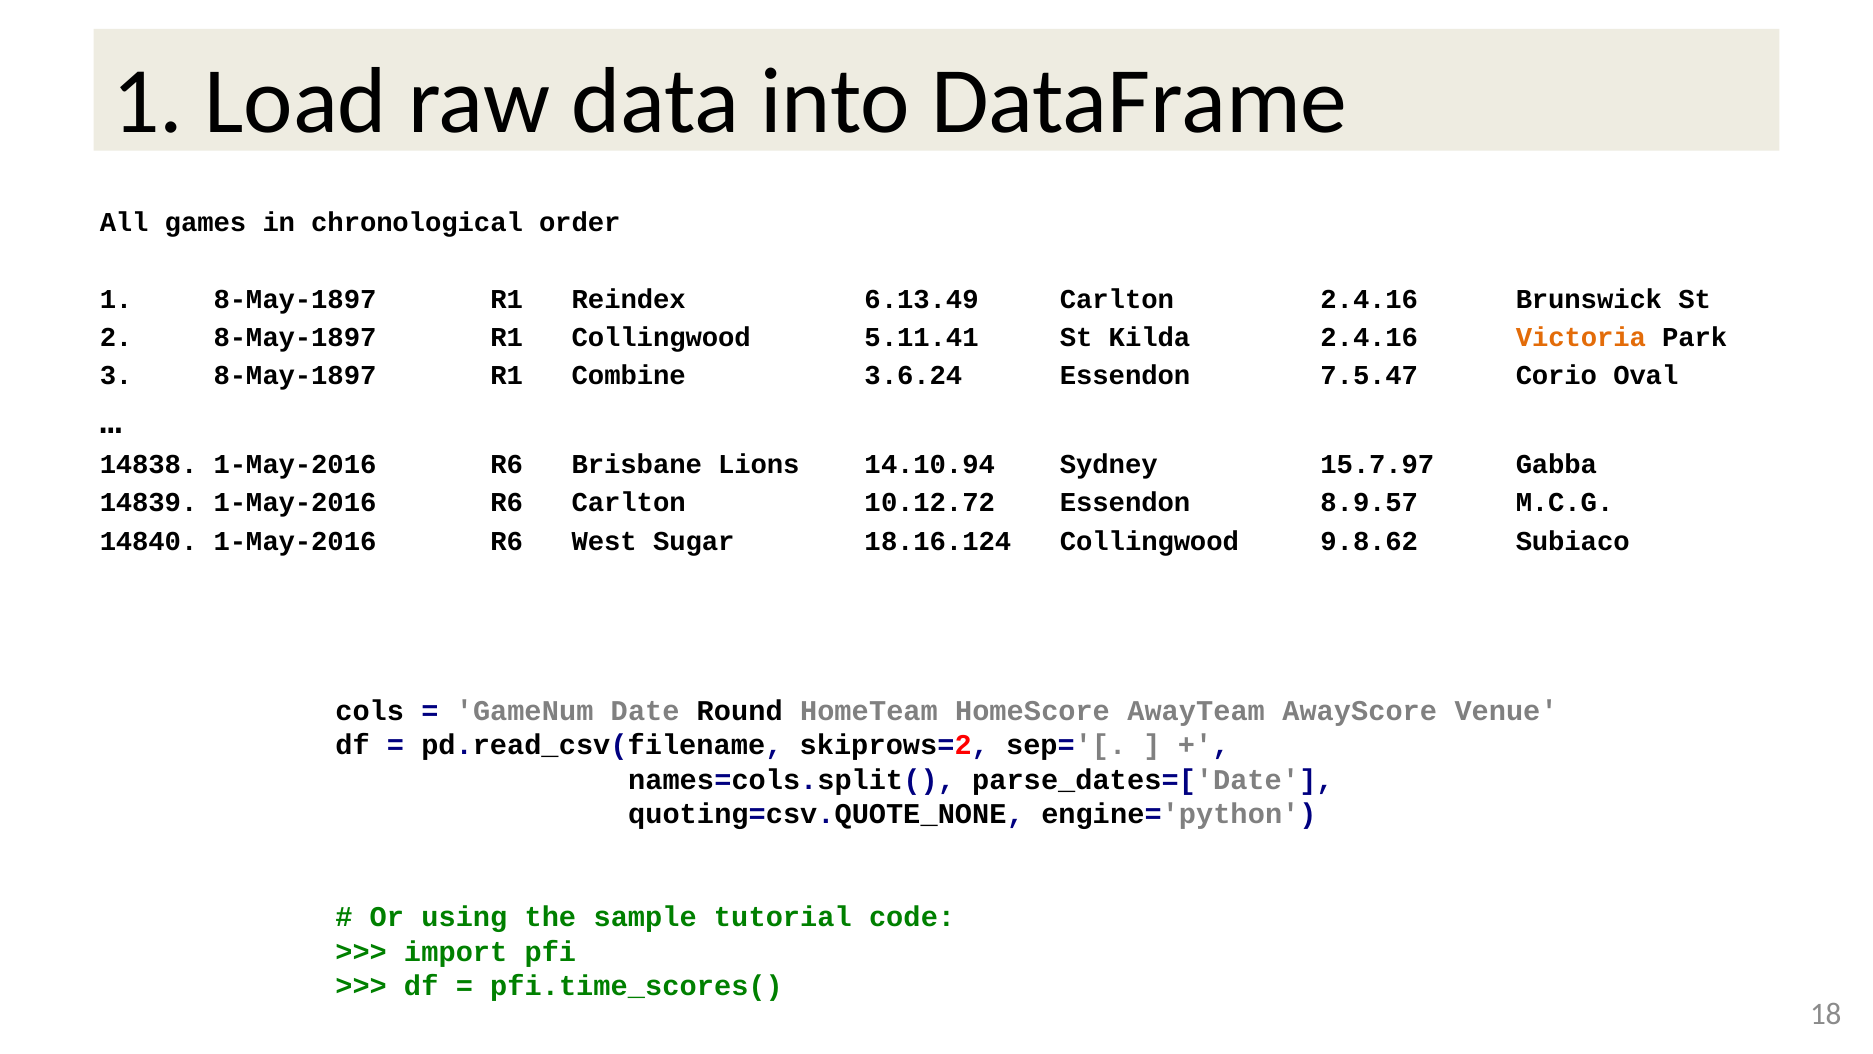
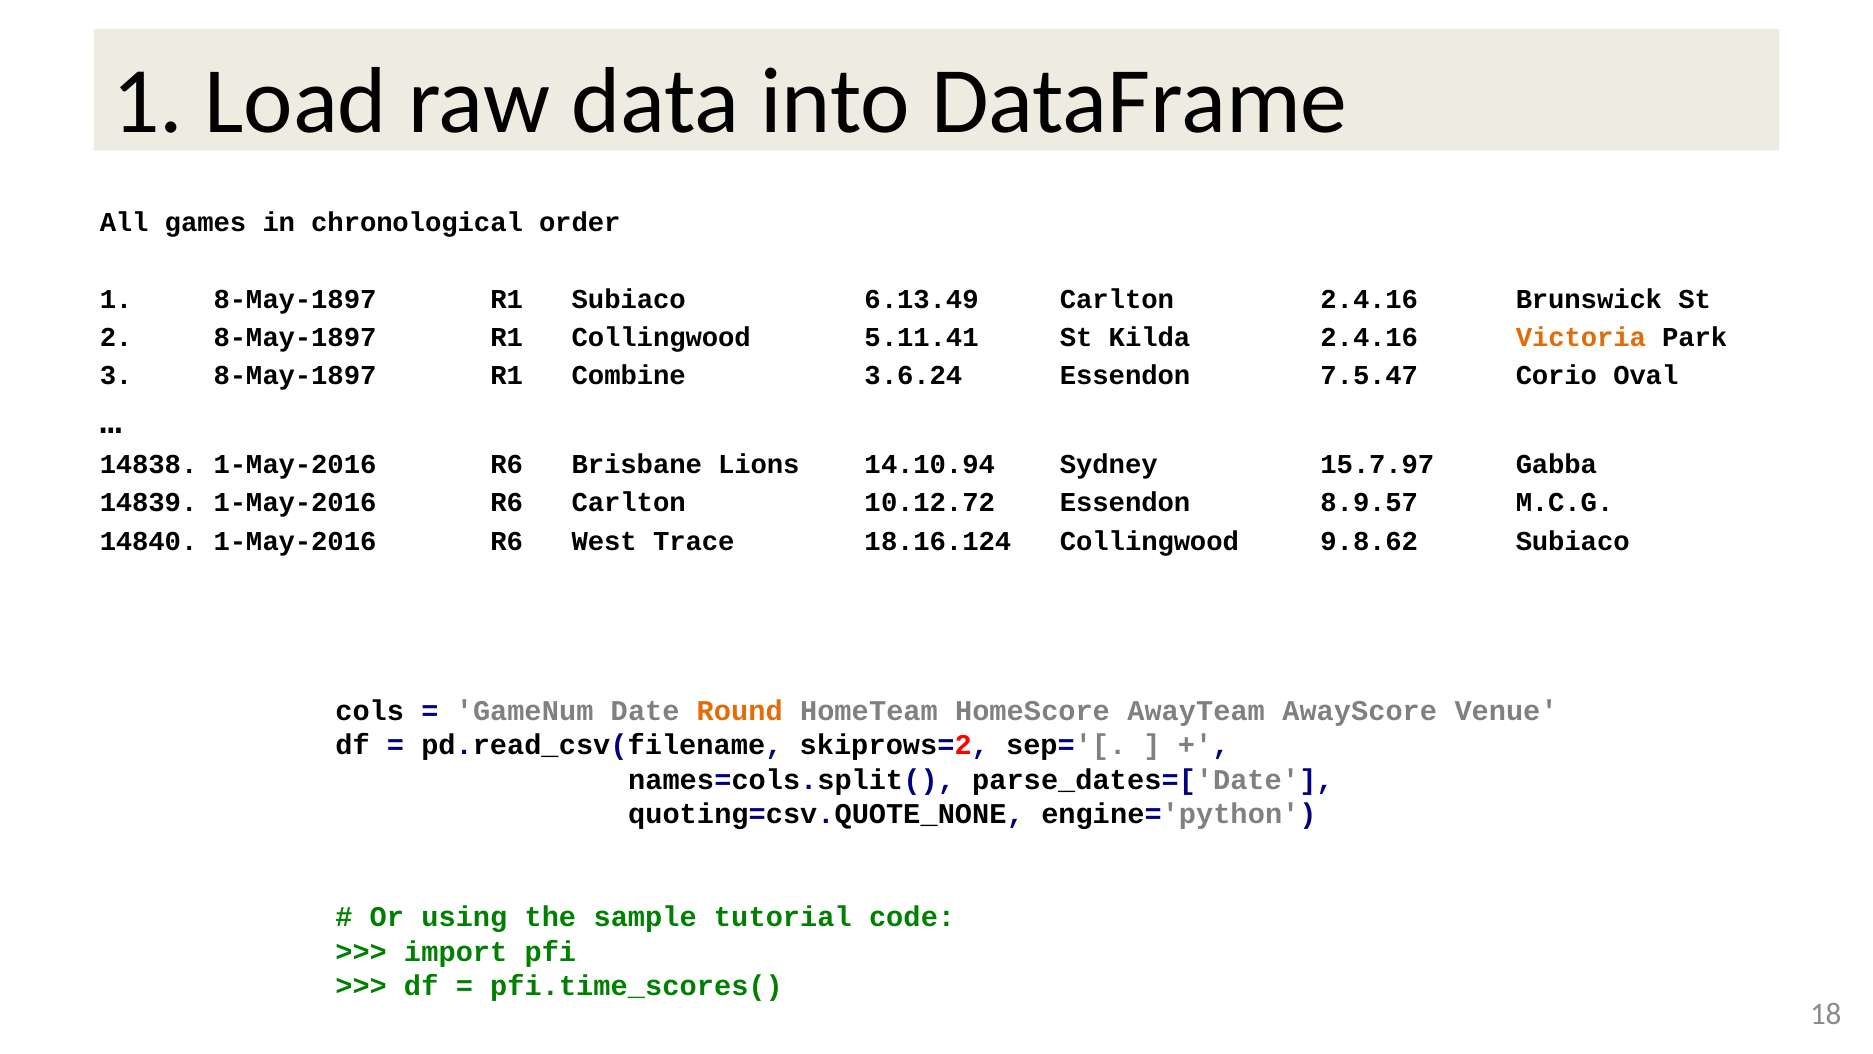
R1 Reindex: Reindex -> Subiaco (629, 299)
Sugar: Sugar -> Trace (694, 541)
Round colour: black -> orange (740, 711)
